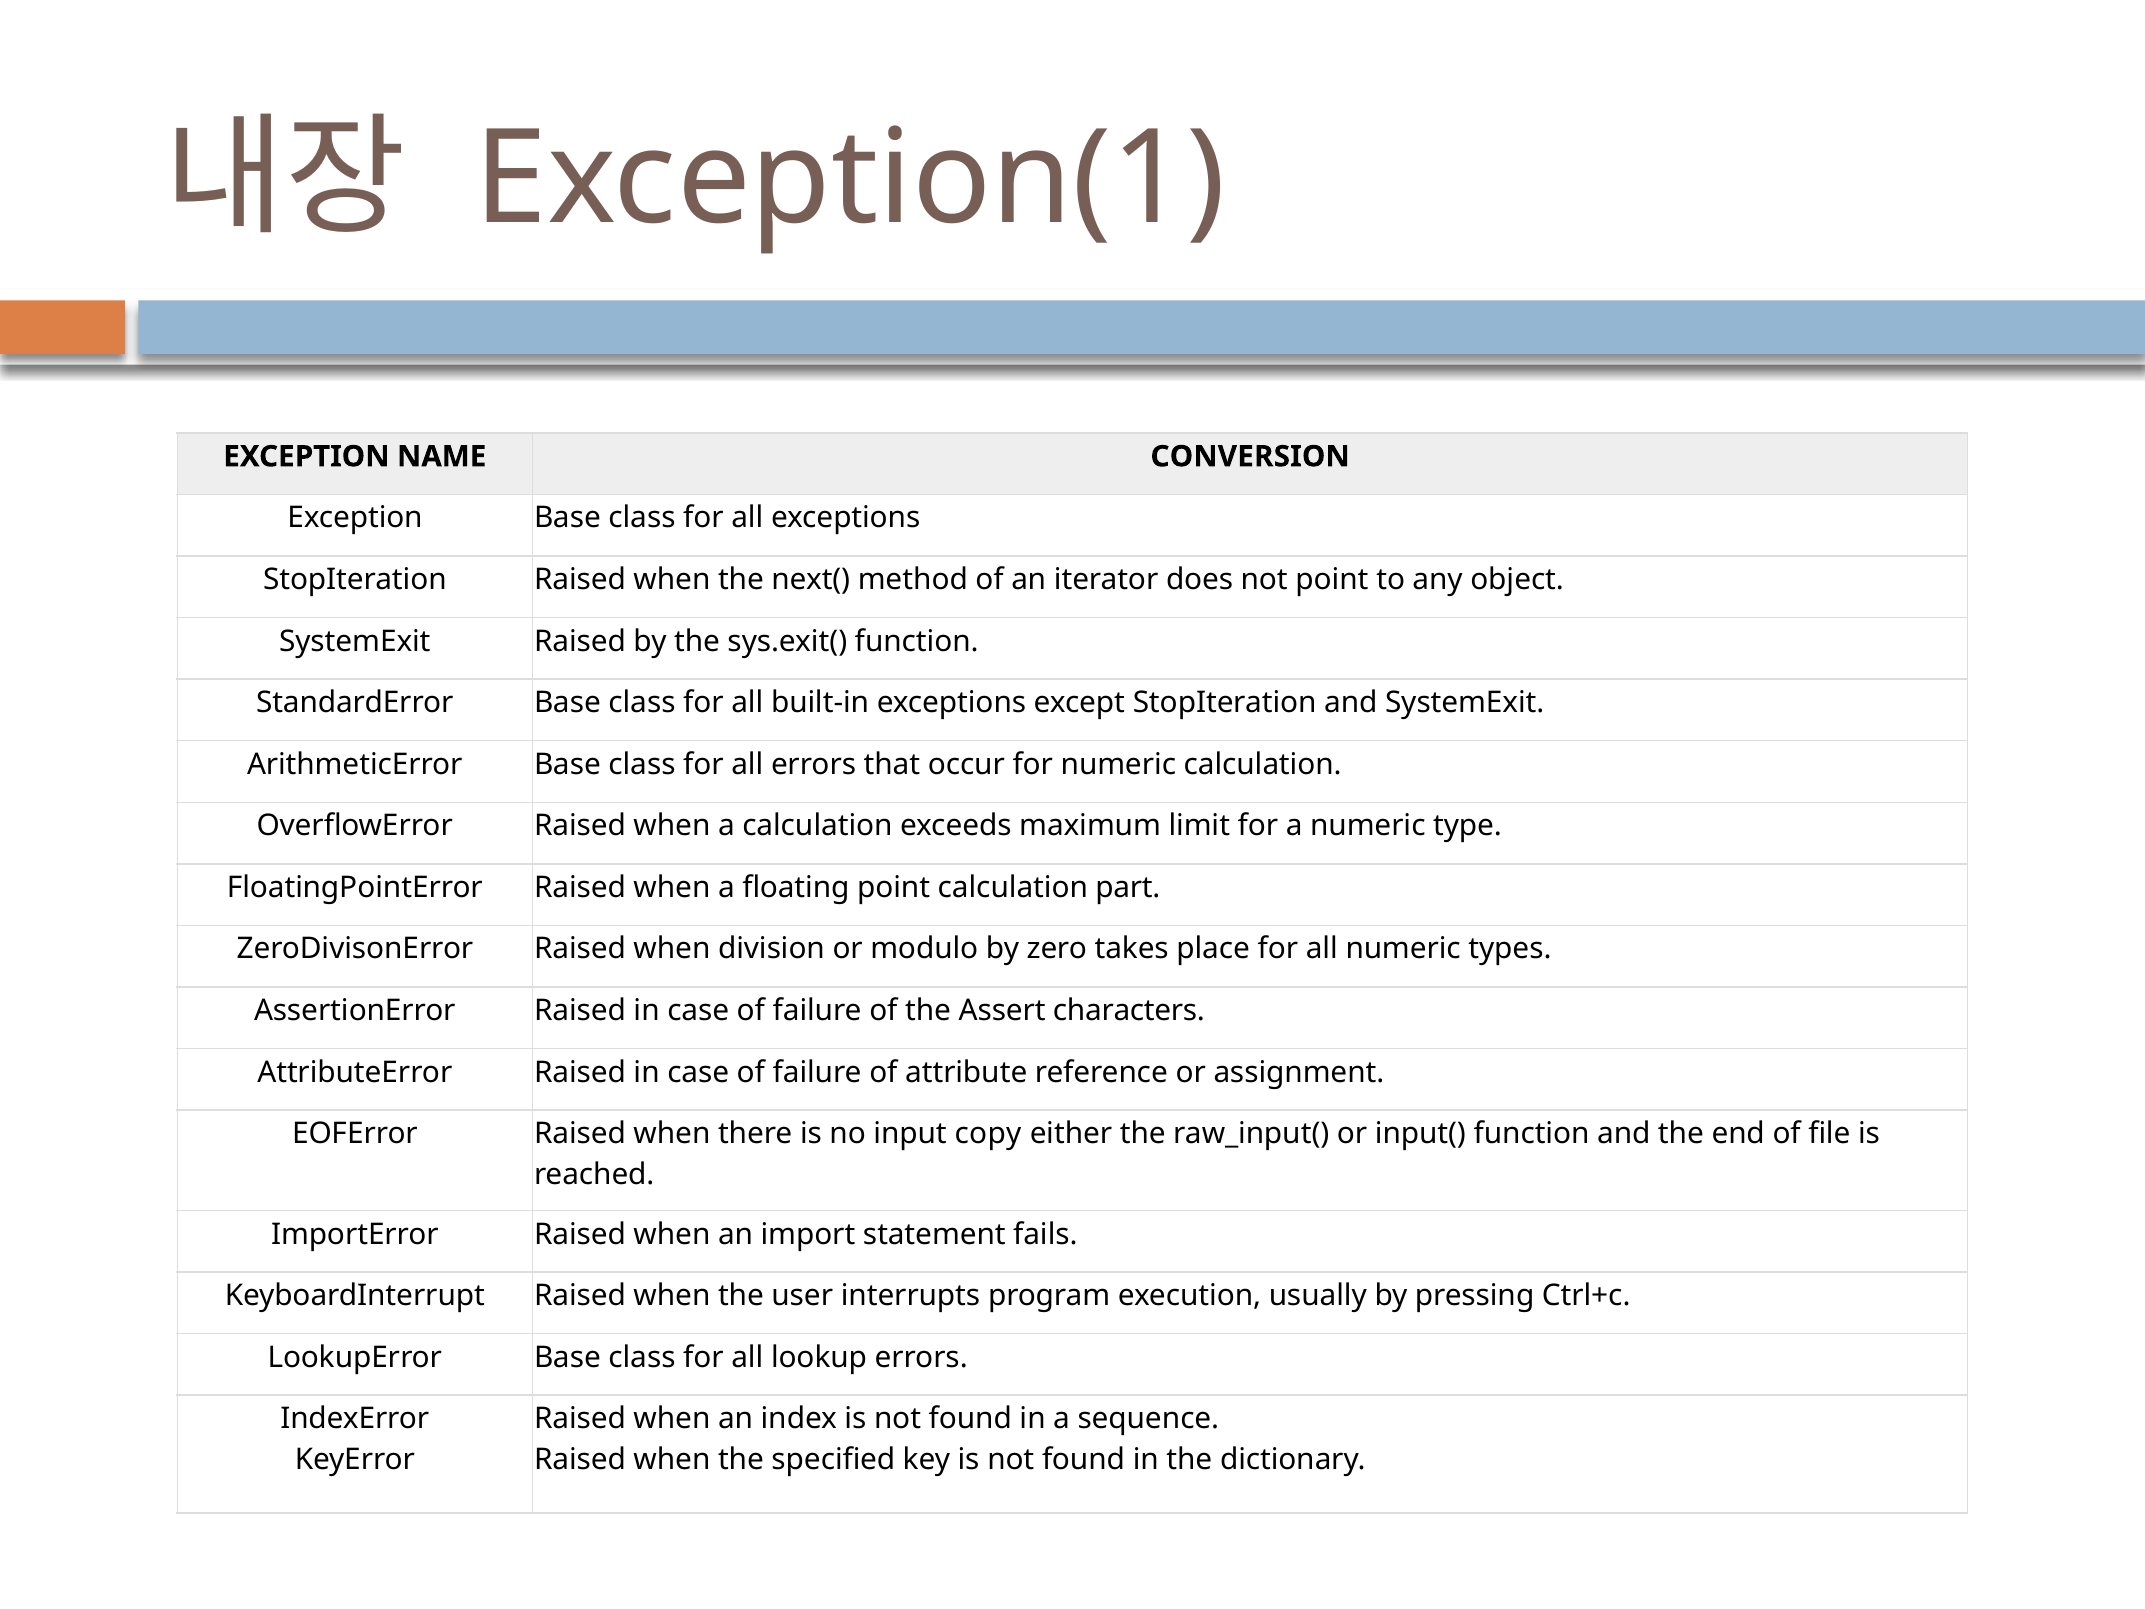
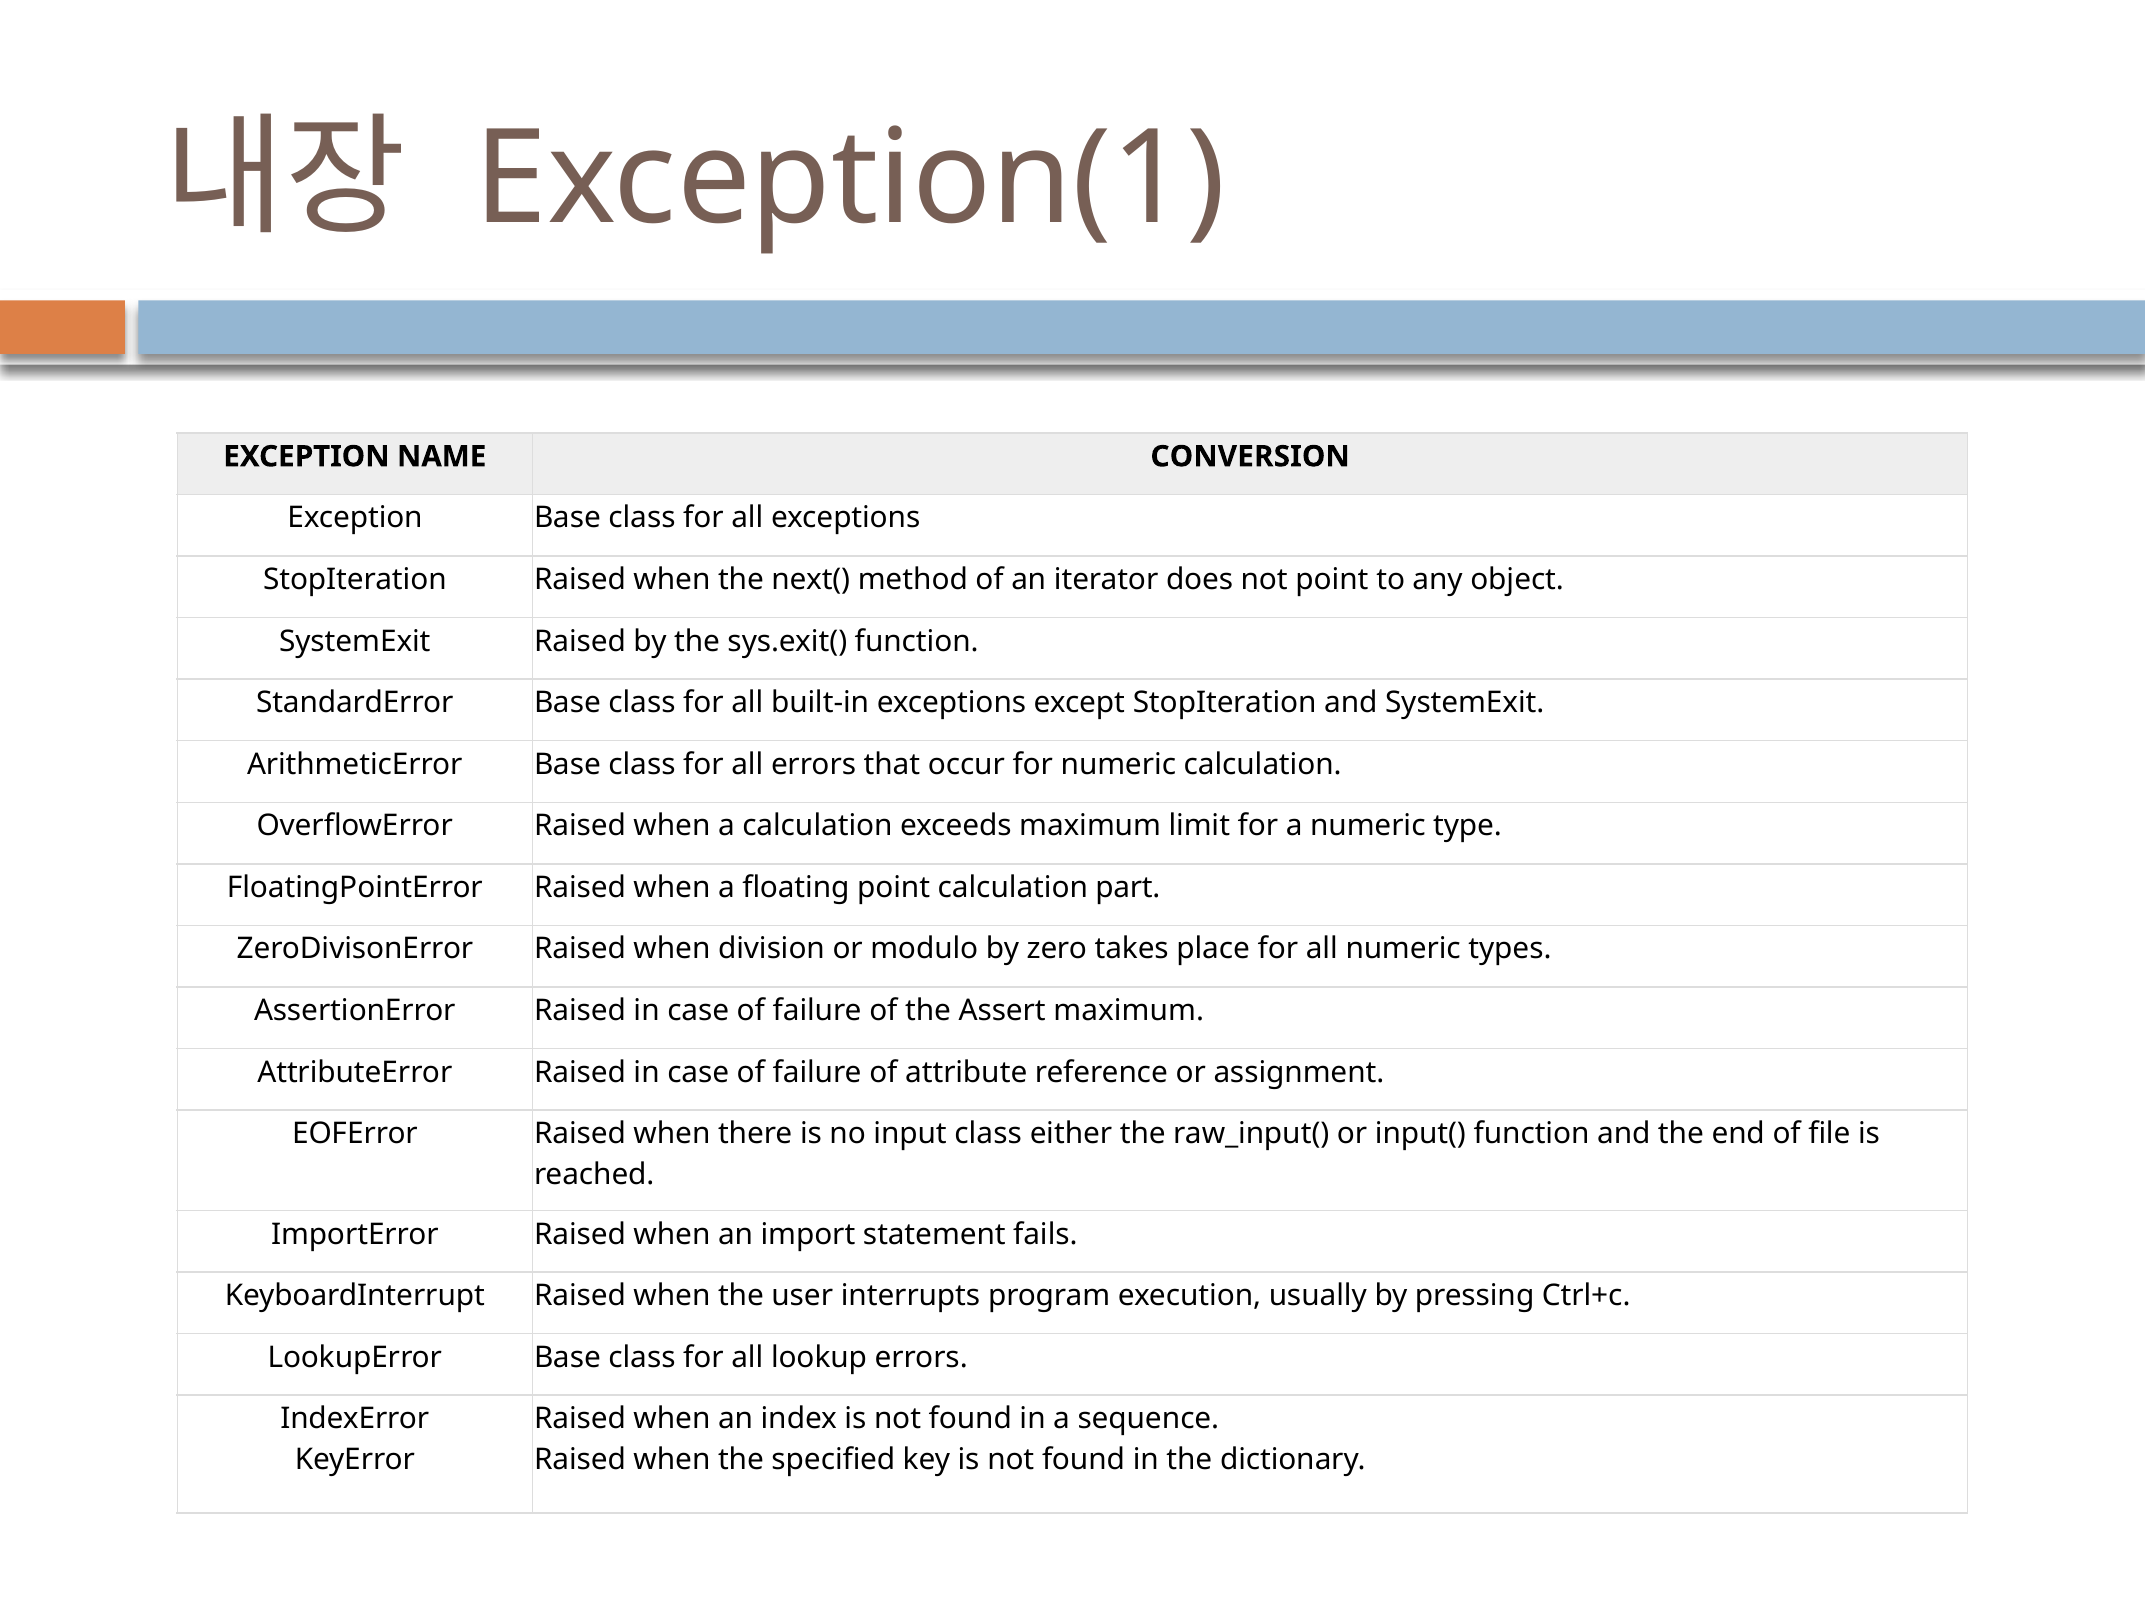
Assert characters: characters -> maximum (1129, 1011)
input copy: copy -> class (988, 1134)
